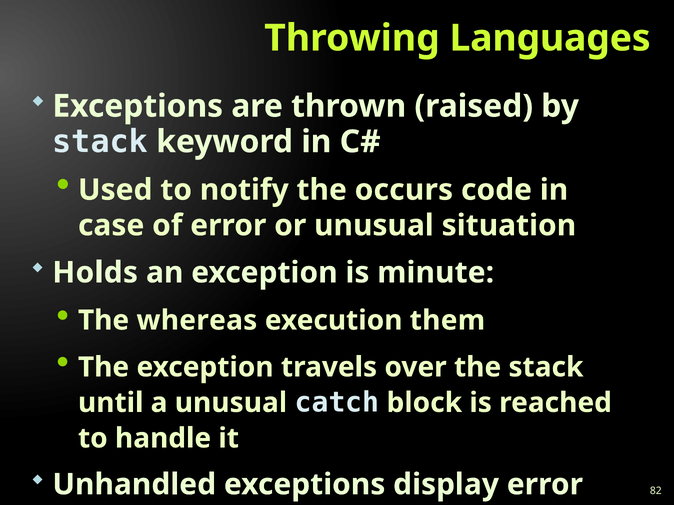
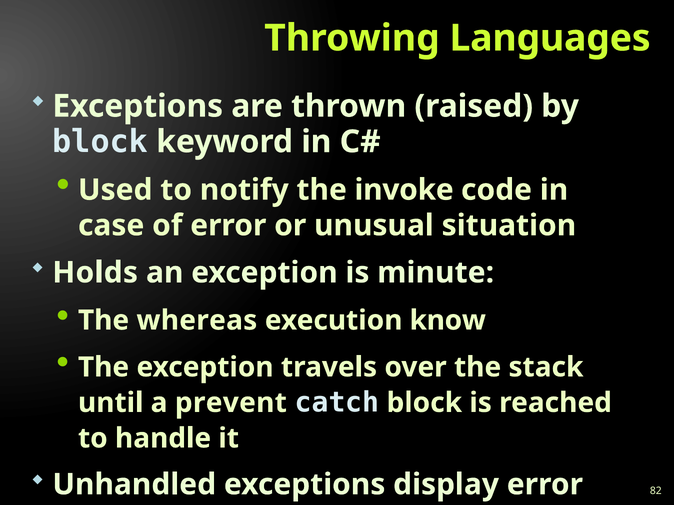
stack: stack -> block (100, 142)
occurs: occurs -> invoke (404, 190)
them: them -> know (448, 321)
a unusual: unusual -> prevent (231, 403)
